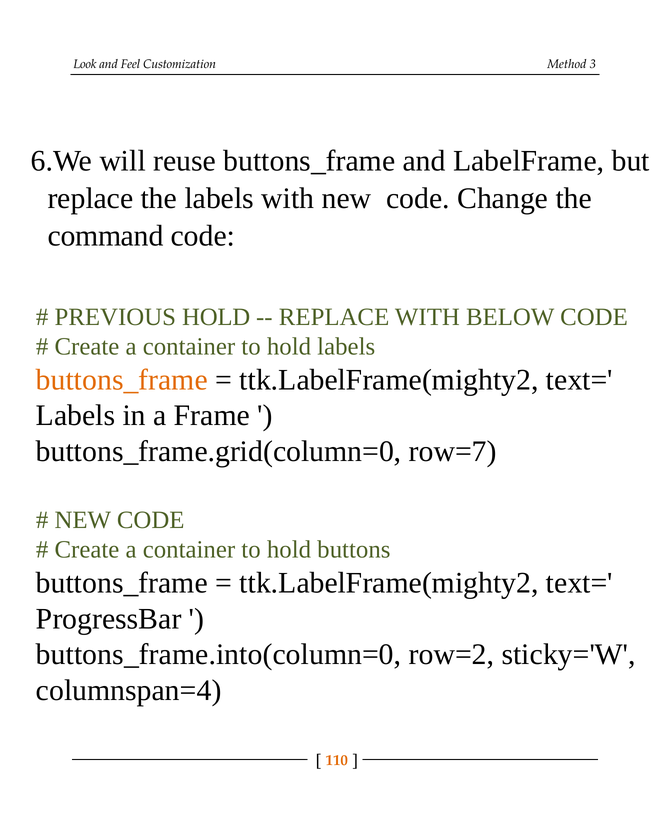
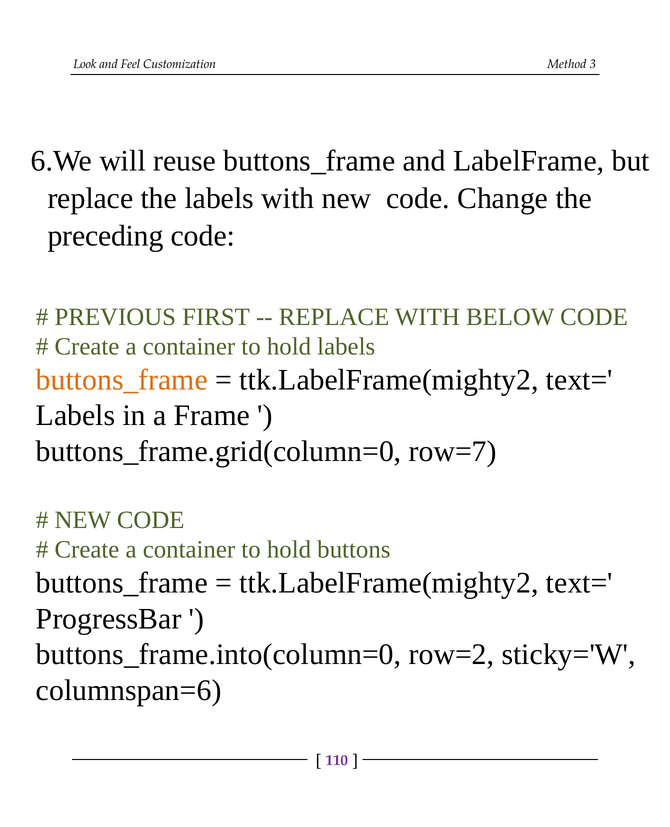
command: command -> preceding (106, 236)
PREVIOUS HOLD: HOLD -> FIRST (216, 317)
columnspan=4: columnspan=4 -> columnspan=6 (129, 690)
110 colour: orange -> purple (337, 760)
